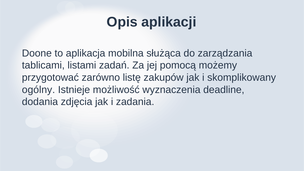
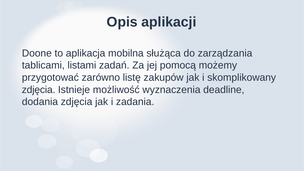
ogólny: ogólny -> zdjęcia (39, 90)
